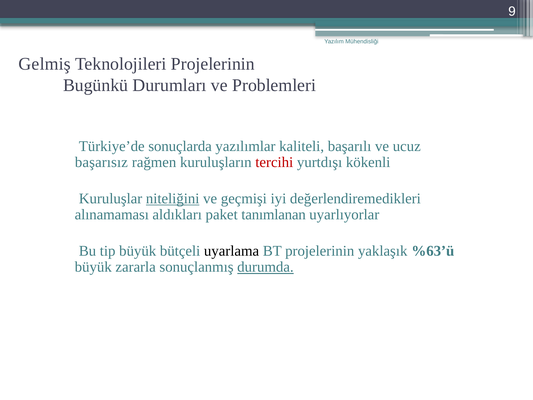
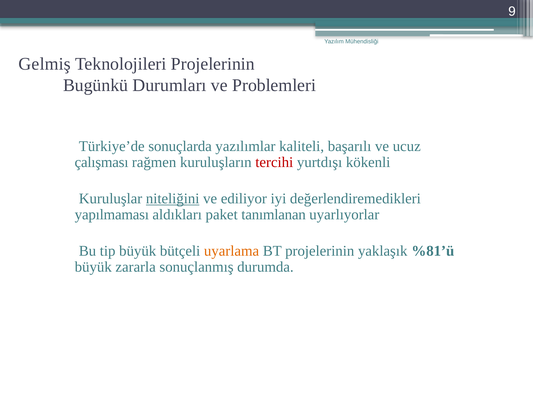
başarısız: başarısız -> çalışması (102, 162)
geçmişi: geçmişi -> ediliyor (244, 198)
alınamaması: alınamaması -> yapılmaması (112, 214)
uyarlama colour: black -> orange (232, 251)
%63’ü: %63’ü -> %81’ü (433, 251)
durumda underline: present -> none (265, 267)
